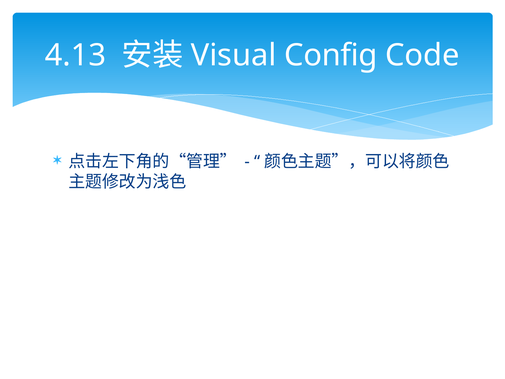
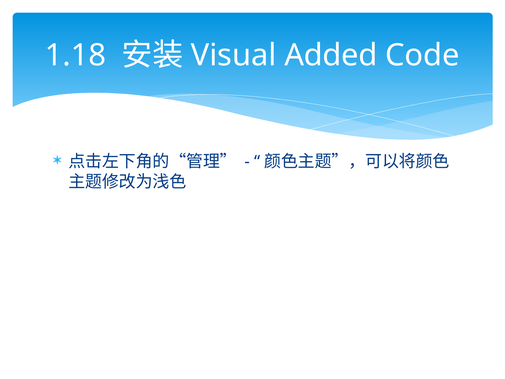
4.13: 4.13 -> 1.18 (76, 55)
Config: Config -> Added (331, 55)
